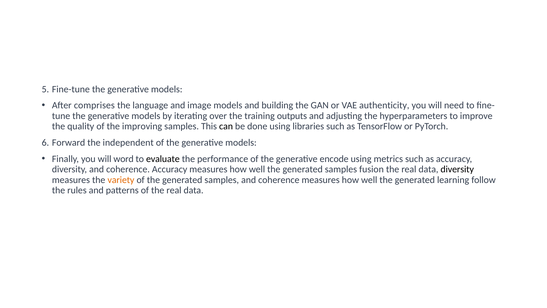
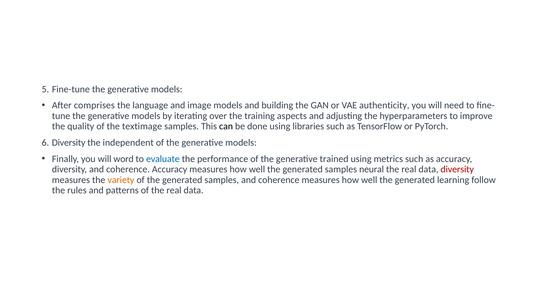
outputs: outputs -> aspects (292, 116)
improving: improving -> textimage (142, 126)
Forward: Forward -> Diversity (69, 142)
evaluate colour: black -> blue (163, 159)
encode: encode -> trained (334, 159)
fusion: fusion -> neural (372, 169)
diversity colour: black -> red (457, 169)
